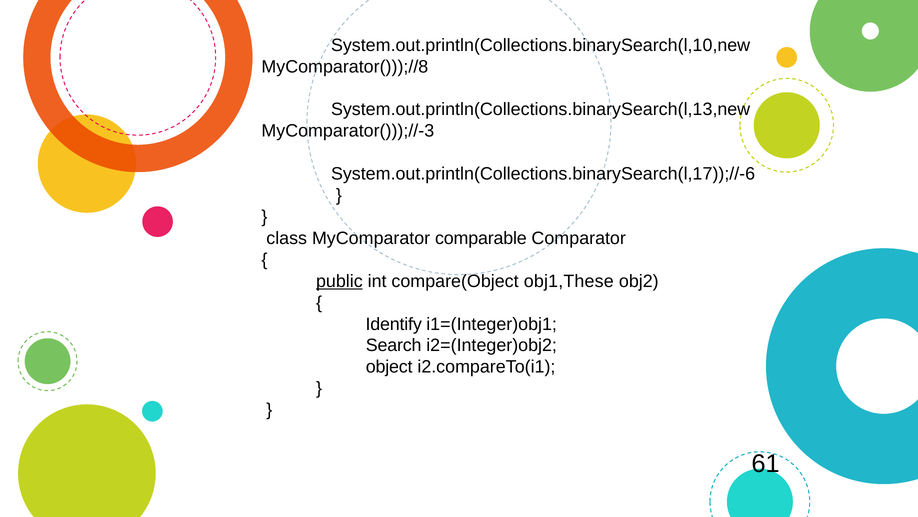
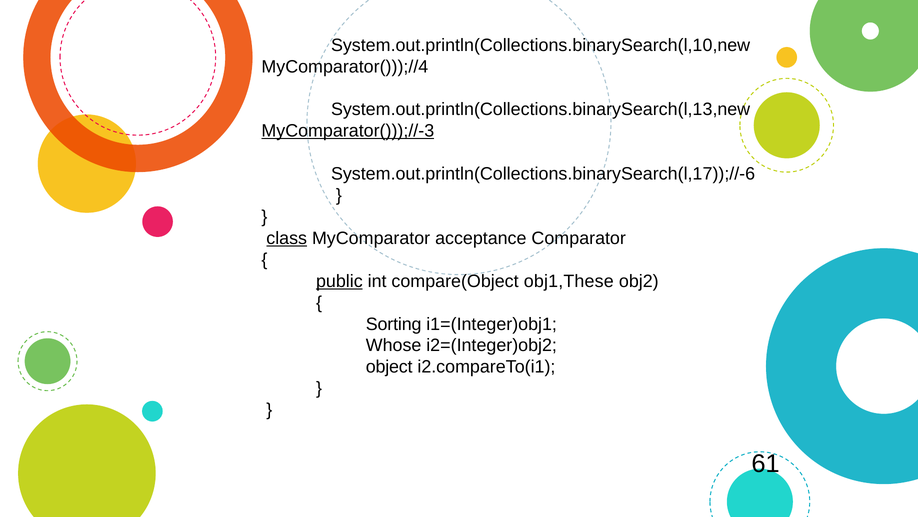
MyComparator()));//8: MyComparator()));//8 -> MyComparator()));//4 (345, 67)
MyComparator()));//-3 underline: none -> present (348, 131)
class underline: none -> present (287, 238)
comparable: comparable -> acceptance (481, 238)
Identify: Identify -> Sorting (394, 324)
Search: Search -> Whose (394, 345)
